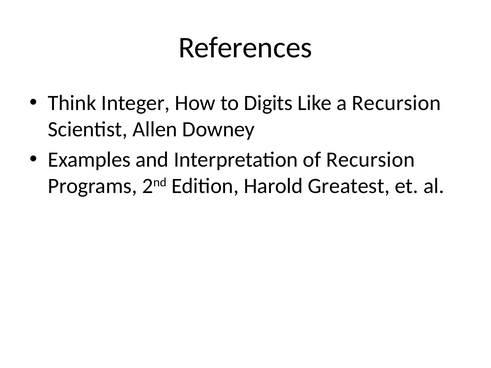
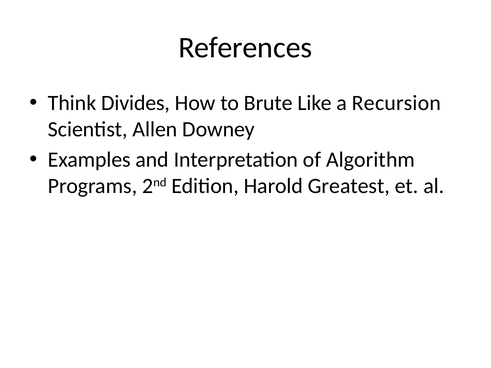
Integer: Integer -> Divides (136, 103)
Digits: Digits -> Brute (268, 103)
of Recursion: Recursion -> Algorithm (371, 160)
